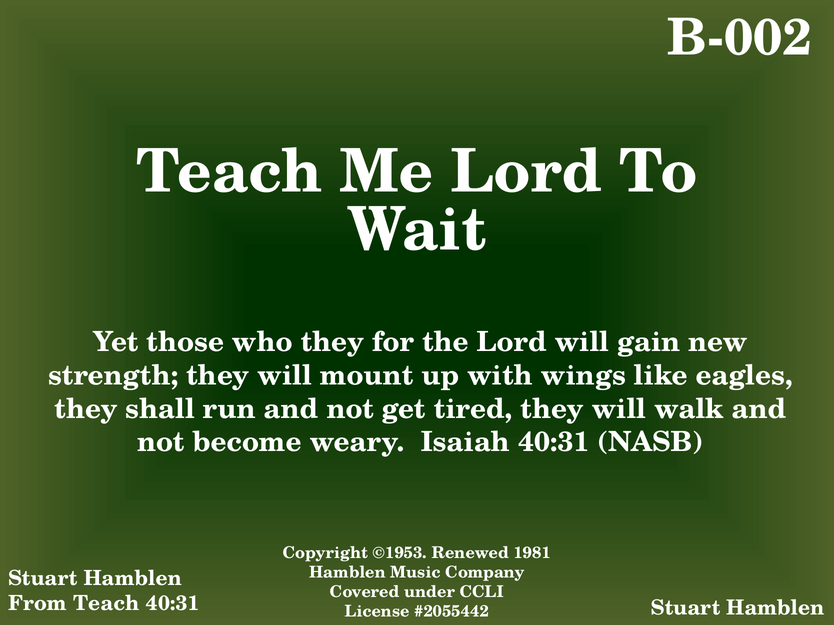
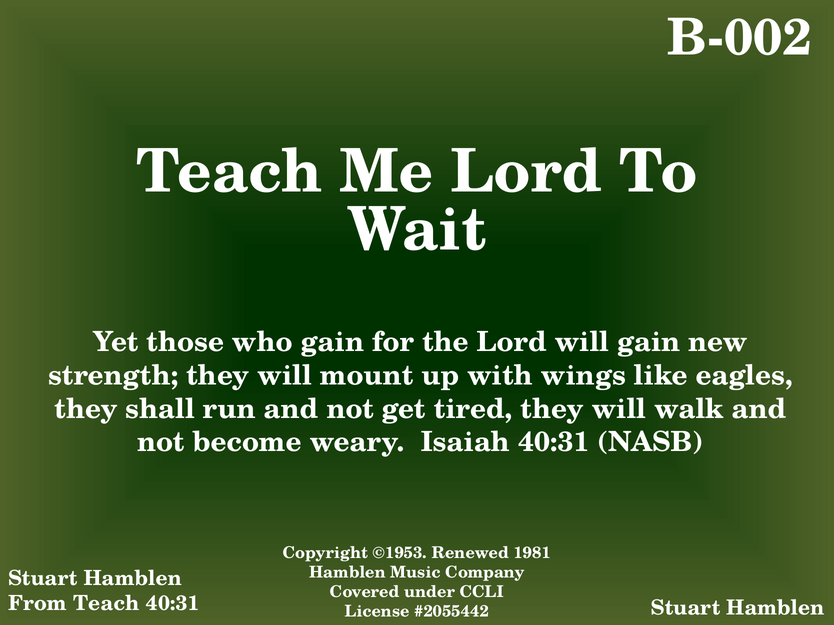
who they: they -> gain (332, 343)
